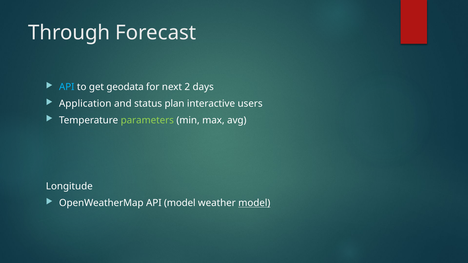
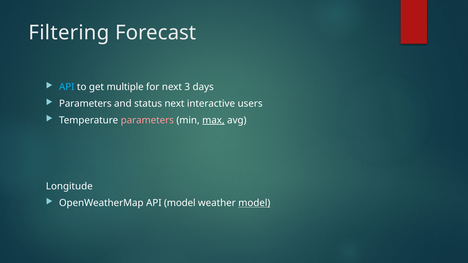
Through: Through -> Filtering (69, 33)
geodata: geodata -> multiple (125, 87)
2: 2 -> 3 (187, 87)
Application: Application -> Parameters (85, 104)
status plan: plan -> next (175, 104)
parameters colour: light green -> pink (147, 120)
max underline: none -> present (213, 120)
